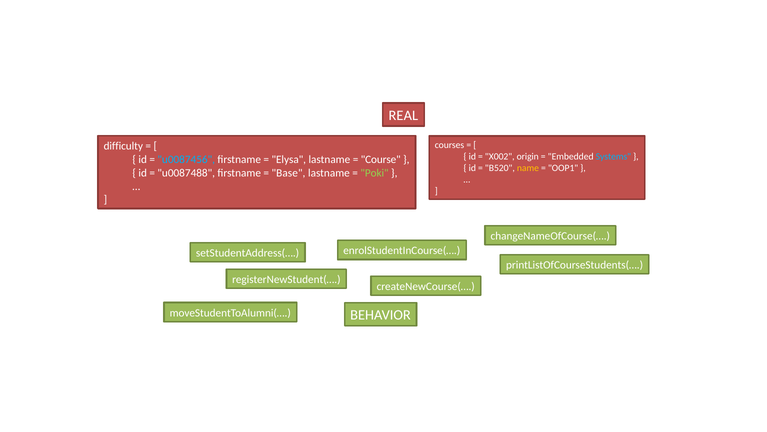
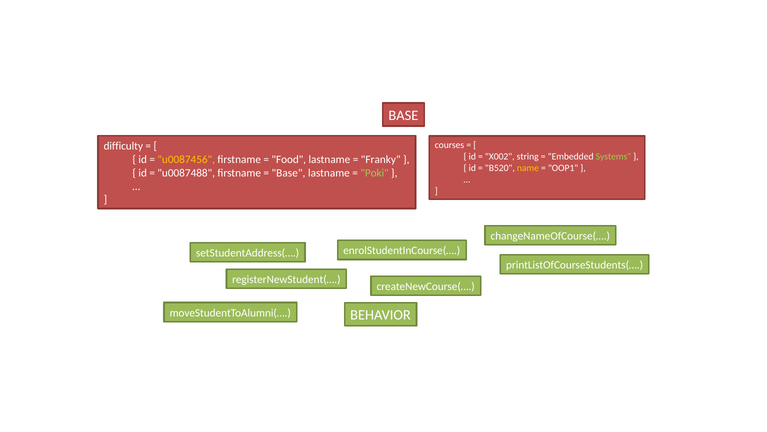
REAL: REAL -> BASE (403, 115)
origin: origin -> string (528, 157)
Systems colour: light blue -> light green (613, 157)
u0087456 colour: light blue -> yellow (186, 159)
Elysa: Elysa -> Food (289, 159)
Course: Course -> Franky (381, 159)
